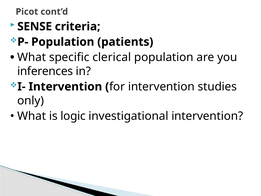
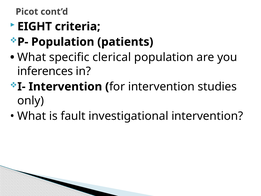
SENSE: SENSE -> EIGHT (35, 26)
logic: logic -> fault (73, 116)
